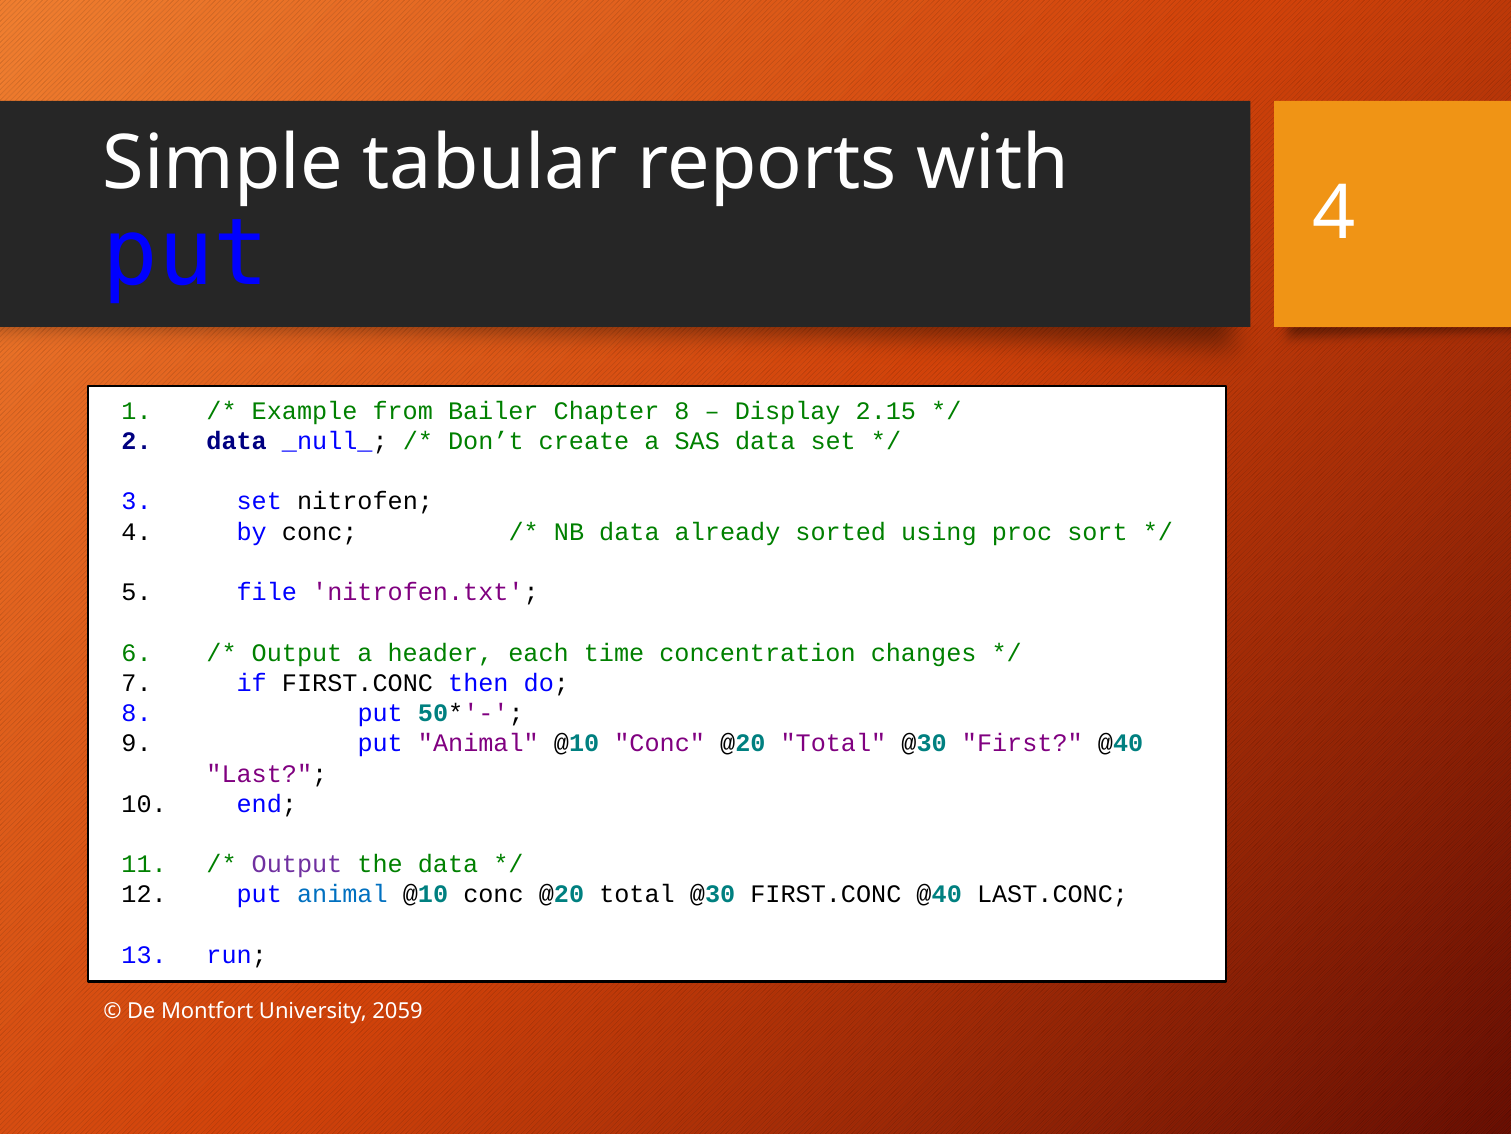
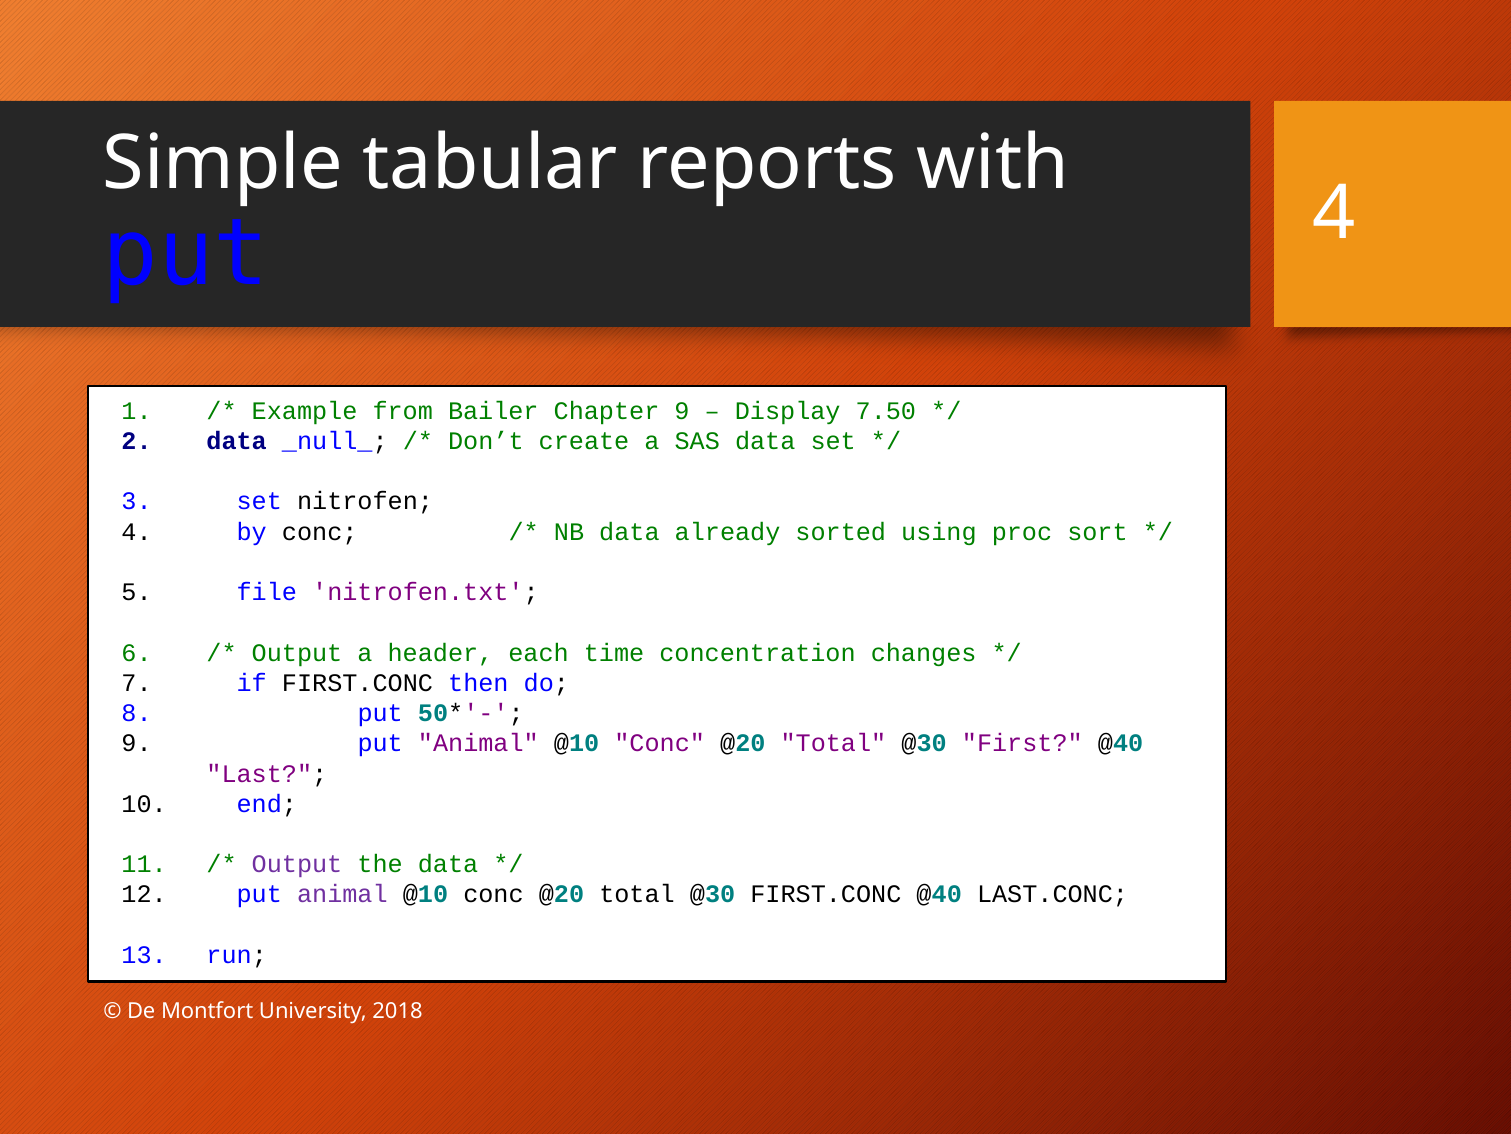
Chapter 8: 8 -> 9 (682, 411)
2.15: 2.15 -> 7.50 (886, 411)
animal colour: blue -> purple (342, 894)
2059: 2059 -> 2018 (398, 1011)
